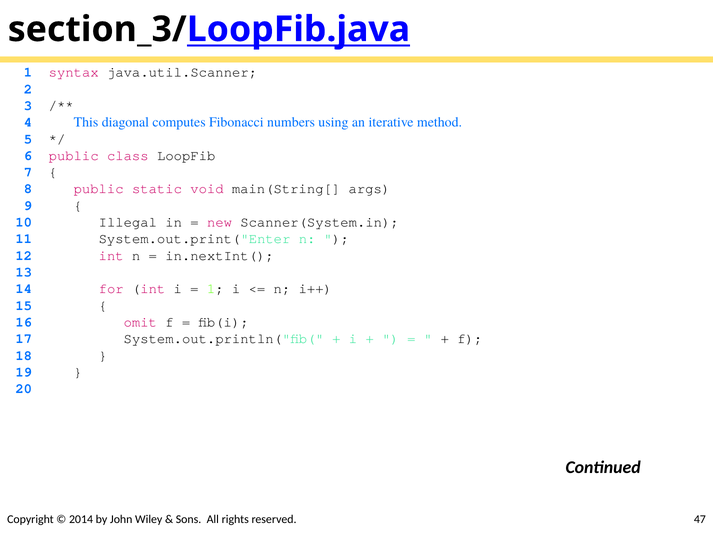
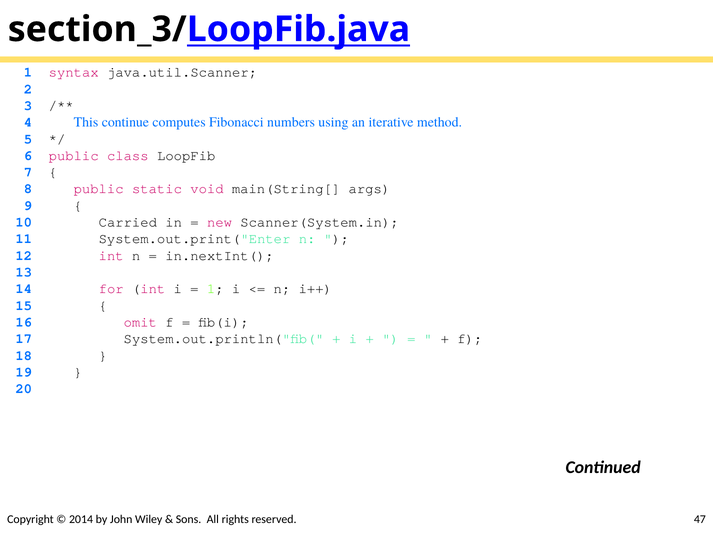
diagonal: diagonal -> continue (125, 122)
Illegal: Illegal -> Carried (128, 222)
